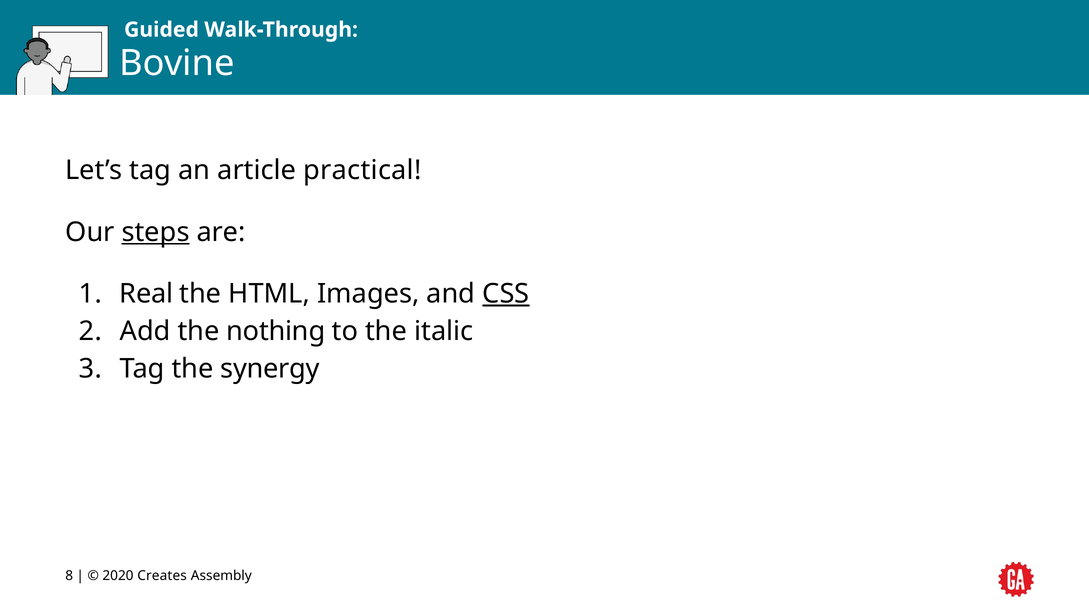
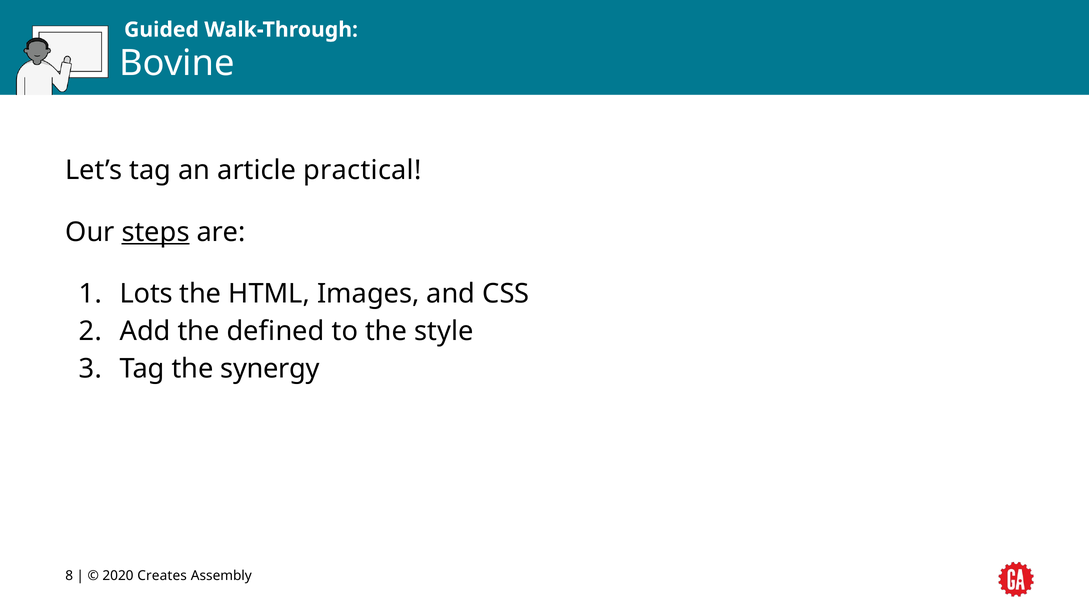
Real: Real -> Lots (146, 294)
CSS underline: present -> none (506, 294)
nothing: nothing -> defined (276, 331)
italic: italic -> style (444, 331)
